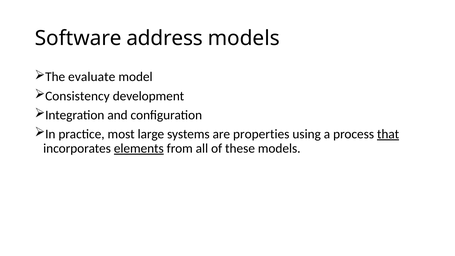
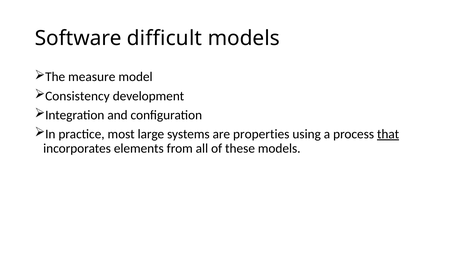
address: address -> difficult (164, 38)
evaluate: evaluate -> measure (92, 77)
elements underline: present -> none (139, 148)
